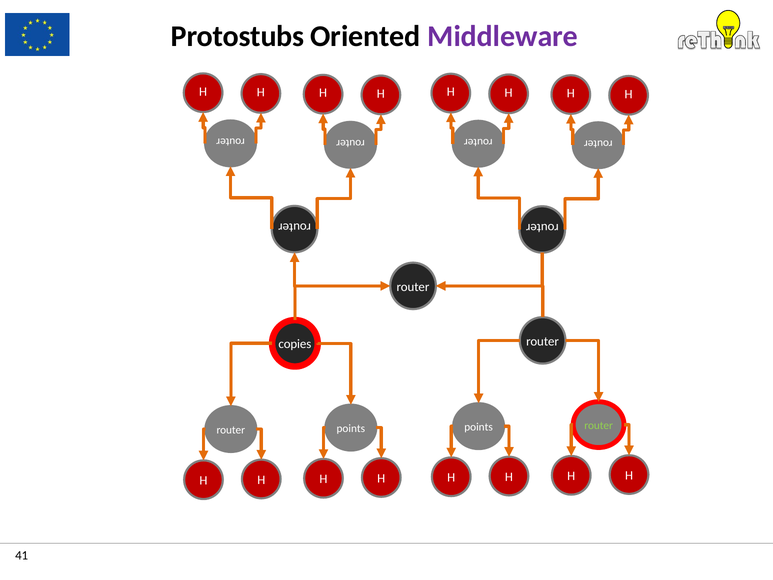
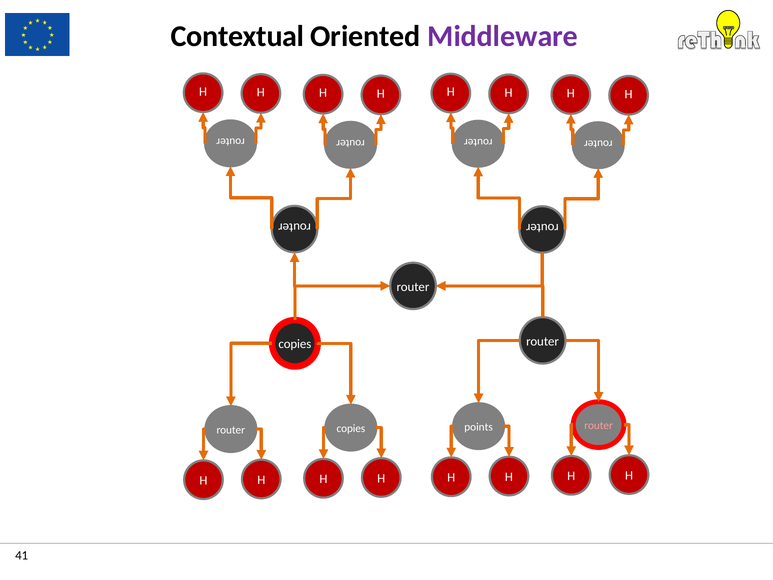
Protostubs: Protostubs -> Contextual (237, 37)
router colour: light green -> pink (599, 425)
points: points -> copies (351, 428)
